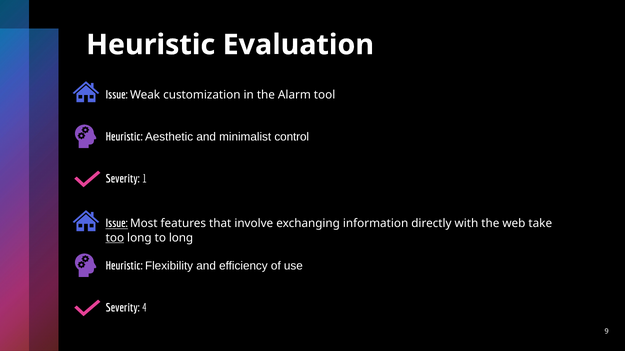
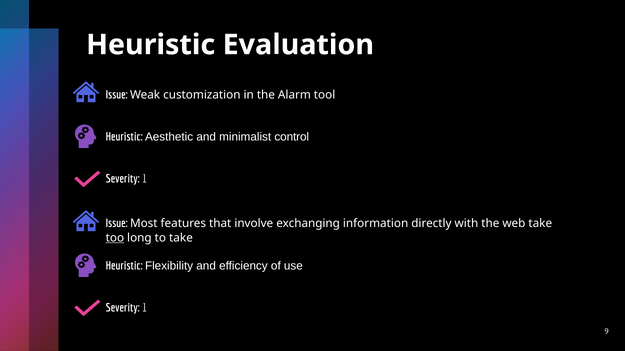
Issue underline: present -> none (117, 224)
to long: long -> take (181, 238)
4: 4 -> 1 (145, 308)
